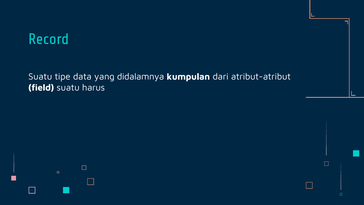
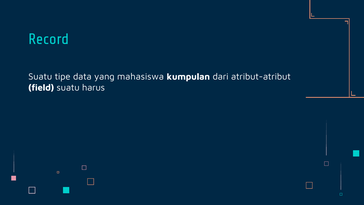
didalamnya: didalamnya -> mahasiswa (141, 77)
